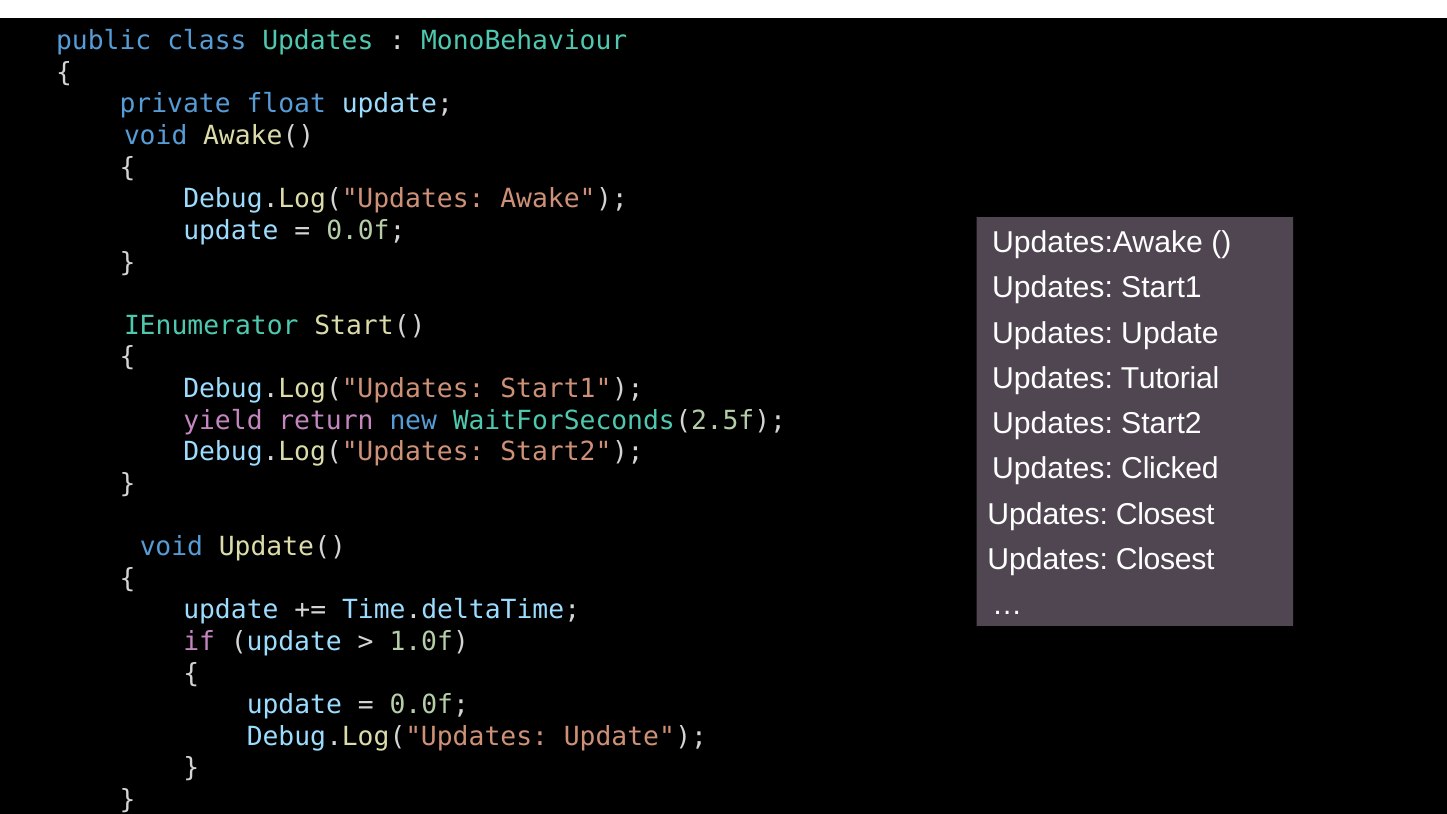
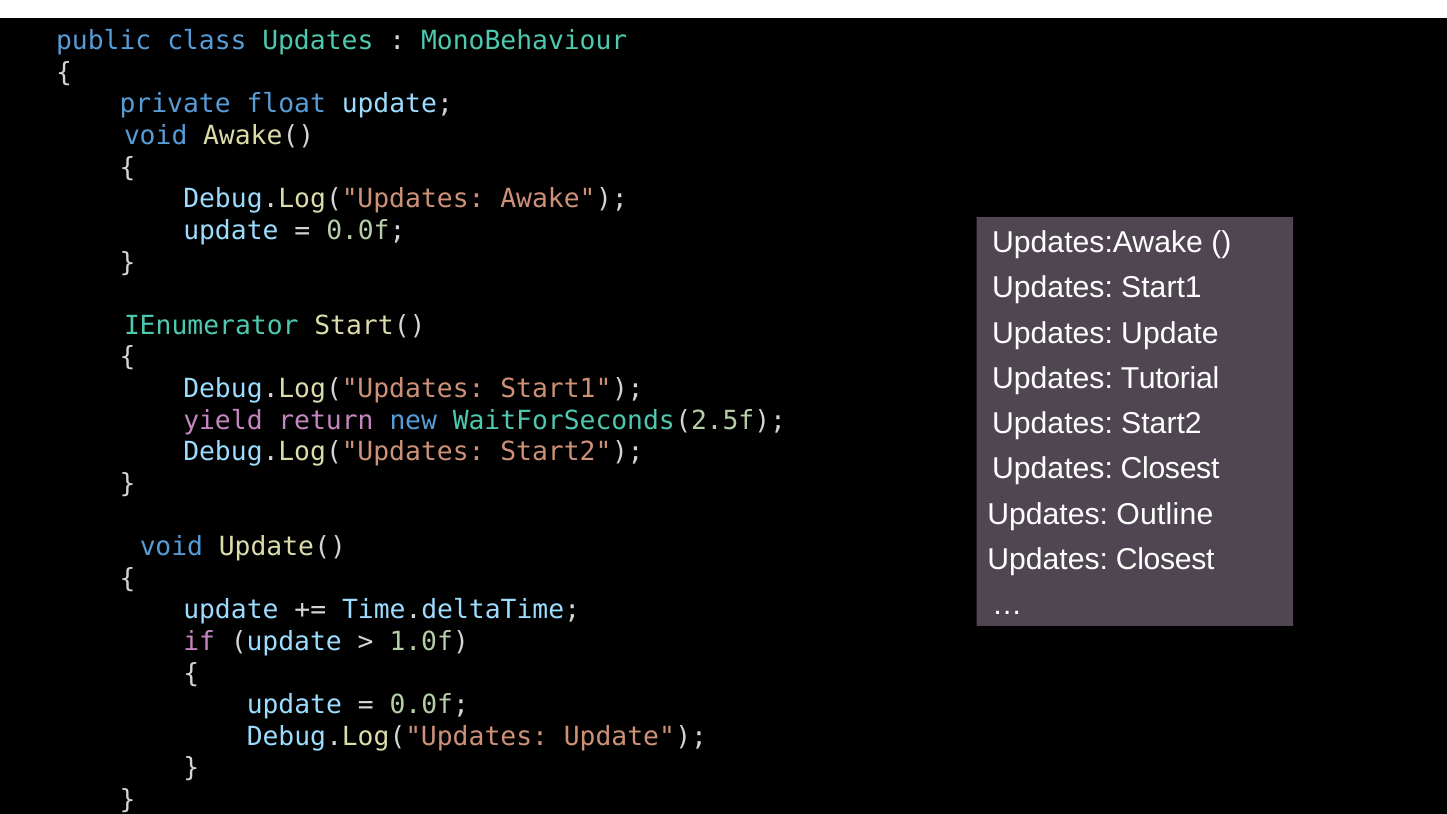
Clicked: Clicked -> Closest (1170, 469)
Closest: Closest -> Outline (1165, 514)
